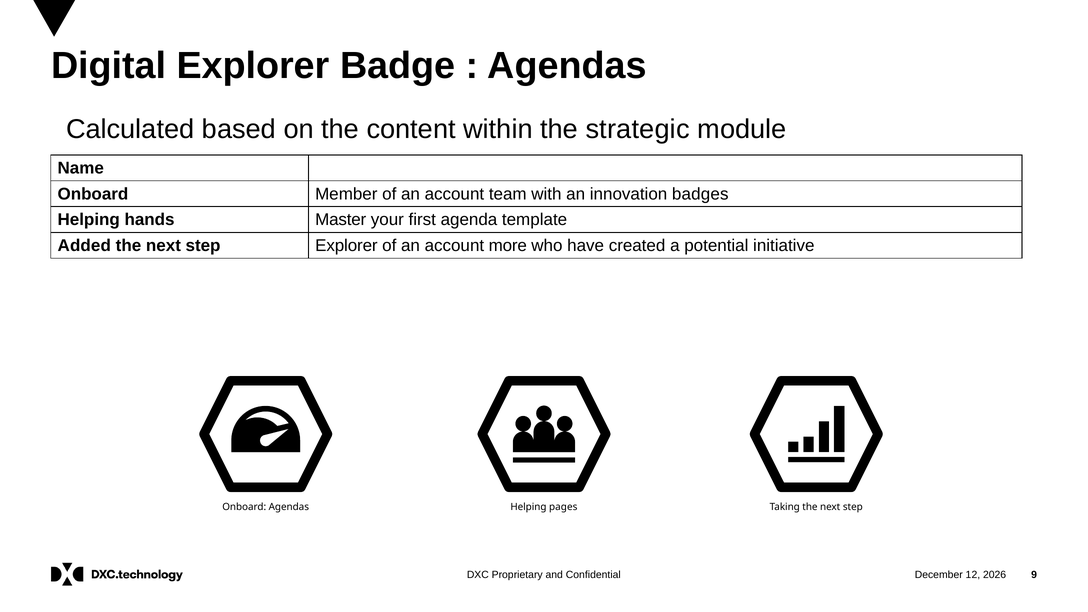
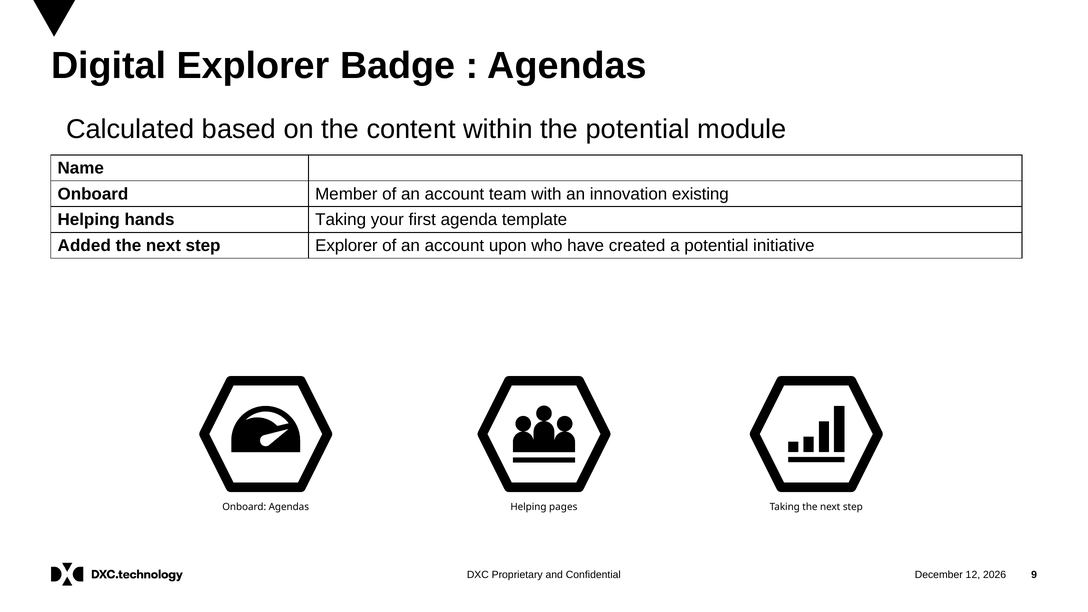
the strategic: strategic -> potential (638, 129)
badges: badges -> existing (700, 194)
hands Master: Master -> Taking (341, 220)
more: more -> upon (508, 246)
